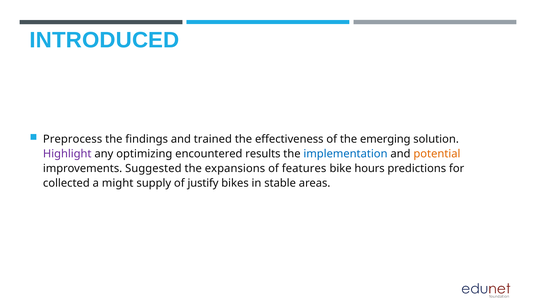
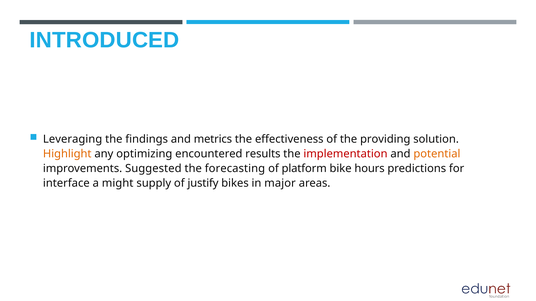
Preprocess: Preprocess -> Leveraging (73, 139)
trained: trained -> metrics (213, 139)
emerging: emerging -> providing (385, 139)
Highlight colour: purple -> orange (67, 154)
implementation colour: blue -> red (345, 154)
expansions: expansions -> forecasting (235, 169)
features: features -> platform (304, 169)
collected: collected -> interface (66, 184)
stable: stable -> major (280, 184)
